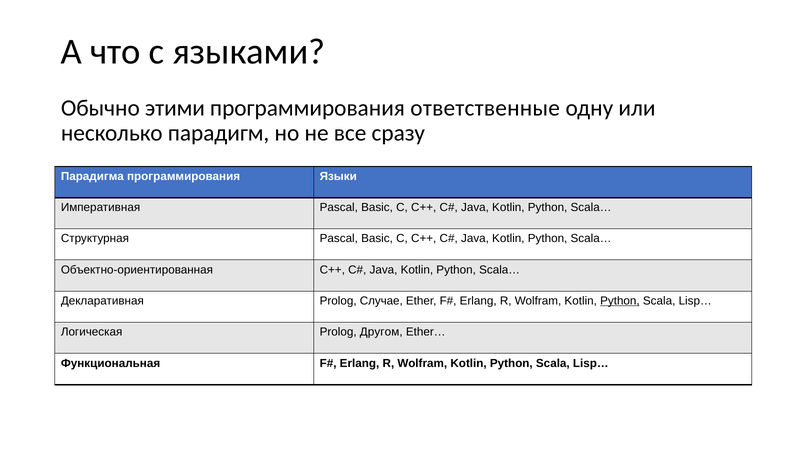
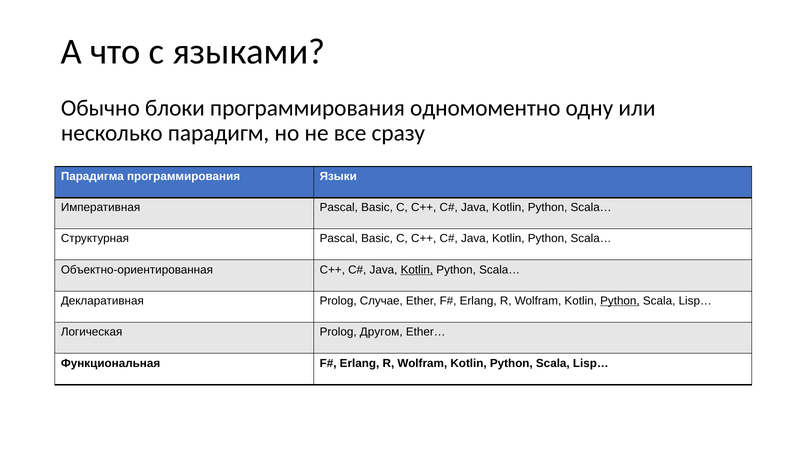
этими: этими -> блоки (175, 108)
ответственные: ответственные -> одномоментно (485, 108)
Kotlin underline: none -> present (417, 270)
